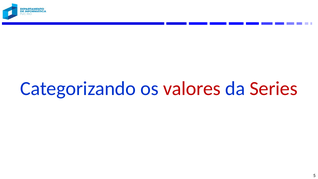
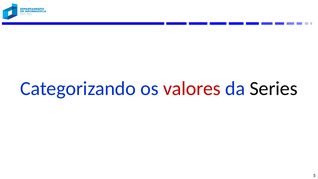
Series colour: red -> black (274, 89)
